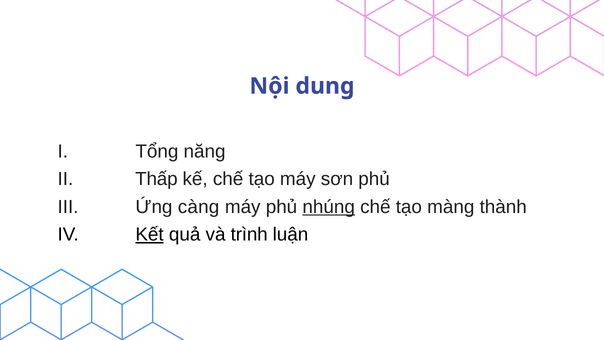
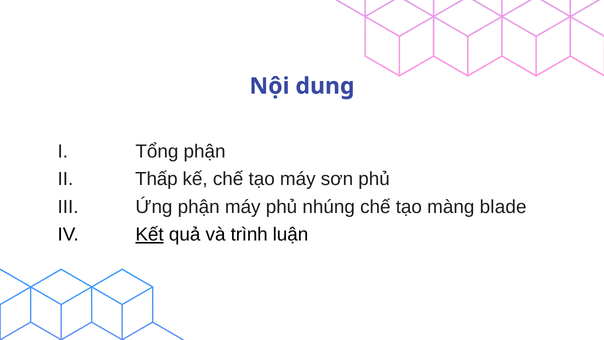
Tổng năng: năng -> phận (205, 151)
Ứng càng: càng -> phận (199, 207)
nhúng underline: present -> none (329, 207)
thành: thành -> blade (503, 207)
